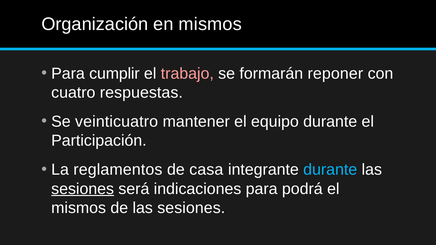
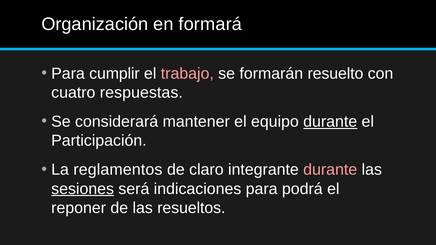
en mismos: mismos -> formará (210, 24)
reponer: reponer -> resuelto (335, 74)
veinticuatro: veinticuatro -> considerará (117, 122)
durante underline: none -> present (330, 122)
casa: casa -> claro (206, 170)
durante colour: light blue -> pink (330, 170)
mismos: mismos -> reponer (79, 208)
de las sesiones: sesiones -> resueltos (191, 208)
